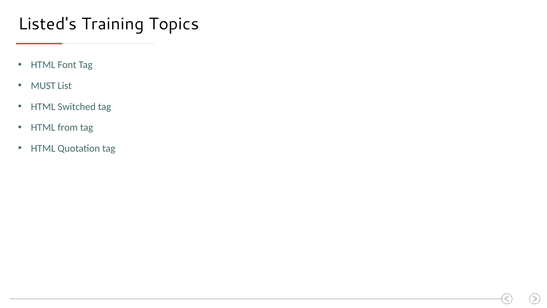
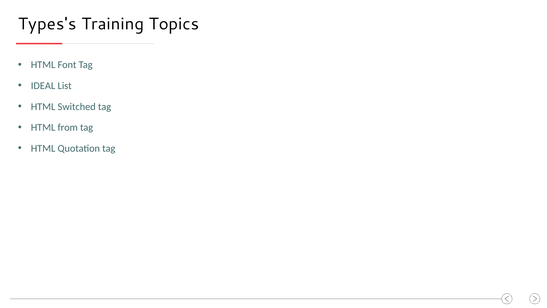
Listed's: Listed's -> Types's (47, 24)
MUST: MUST -> IDEAL (43, 86)
